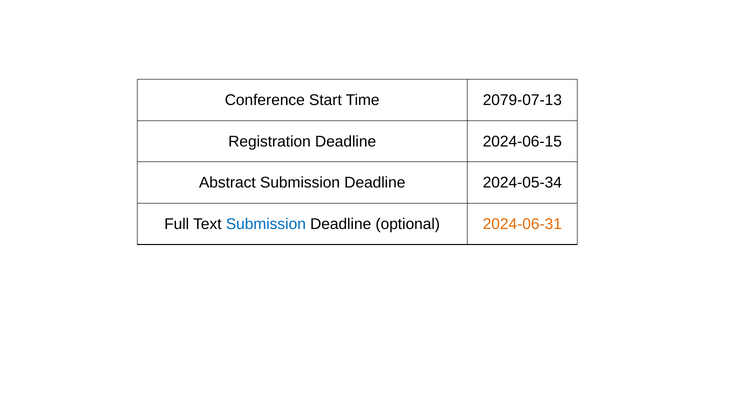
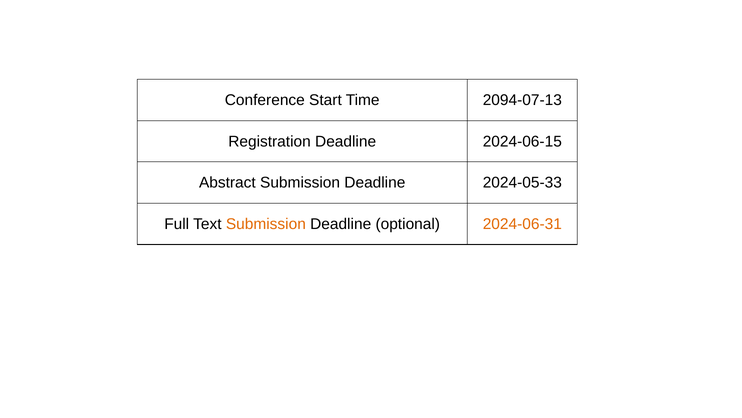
2079-07-13: 2079-07-13 -> 2094-07-13 (522, 100)
2024-05-34: 2024-05-34 -> 2024-05-33 (522, 183)
Submission colour: blue -> orange (266, 224)
